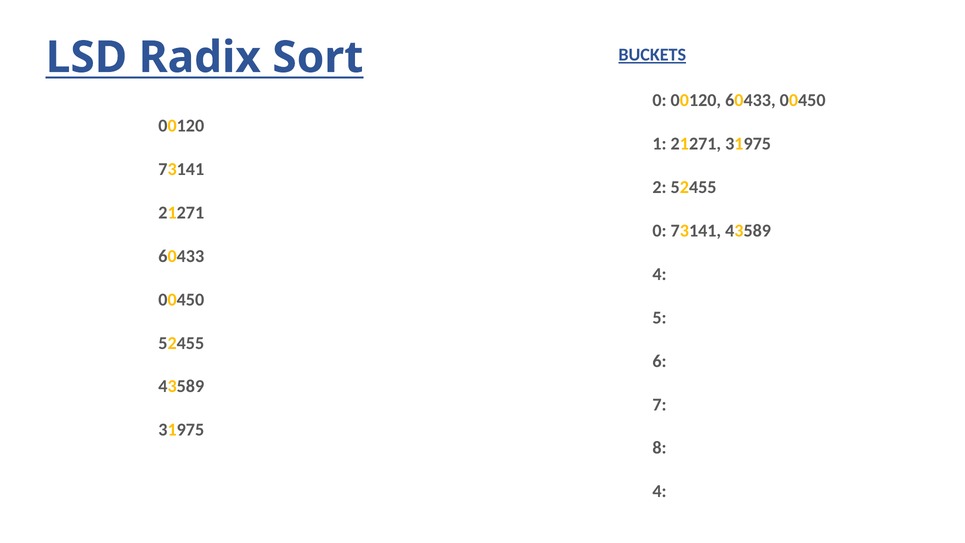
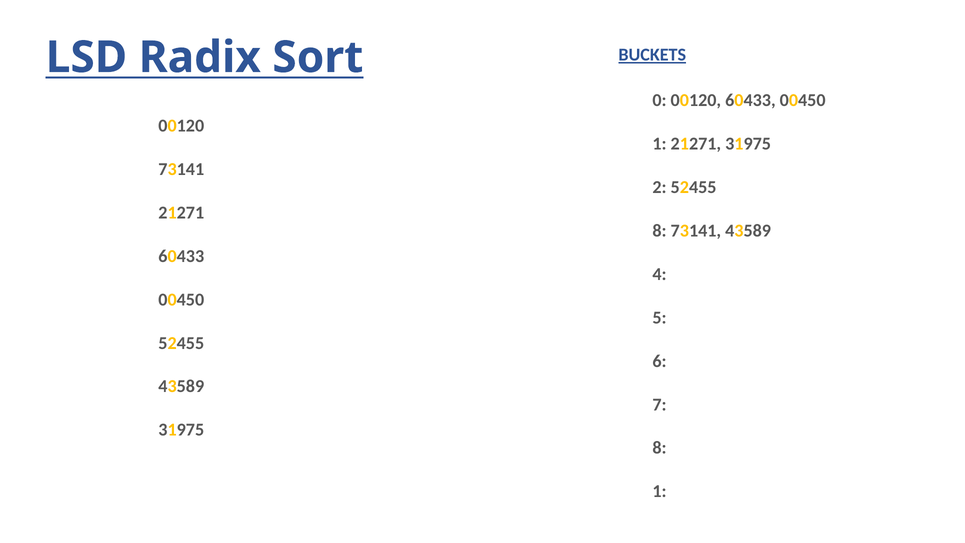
0: 0 -> 8 (660, 231)
4: 4 -> 1 (660, 491)
